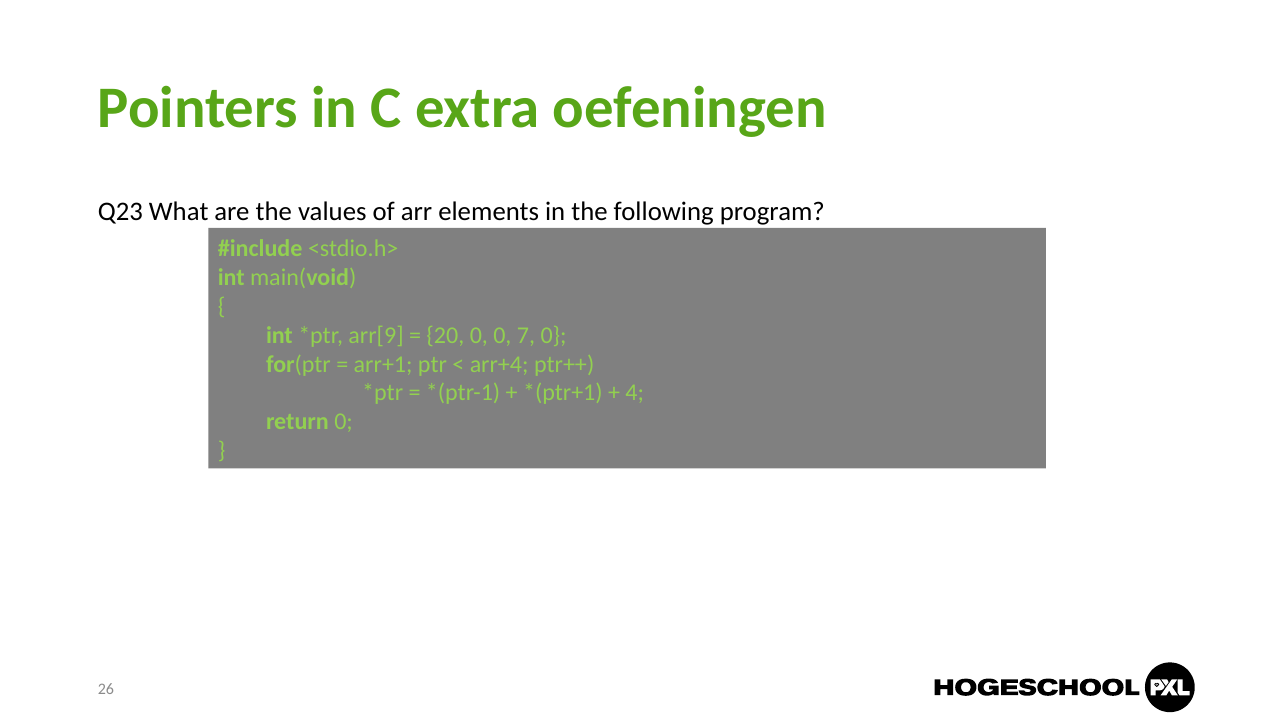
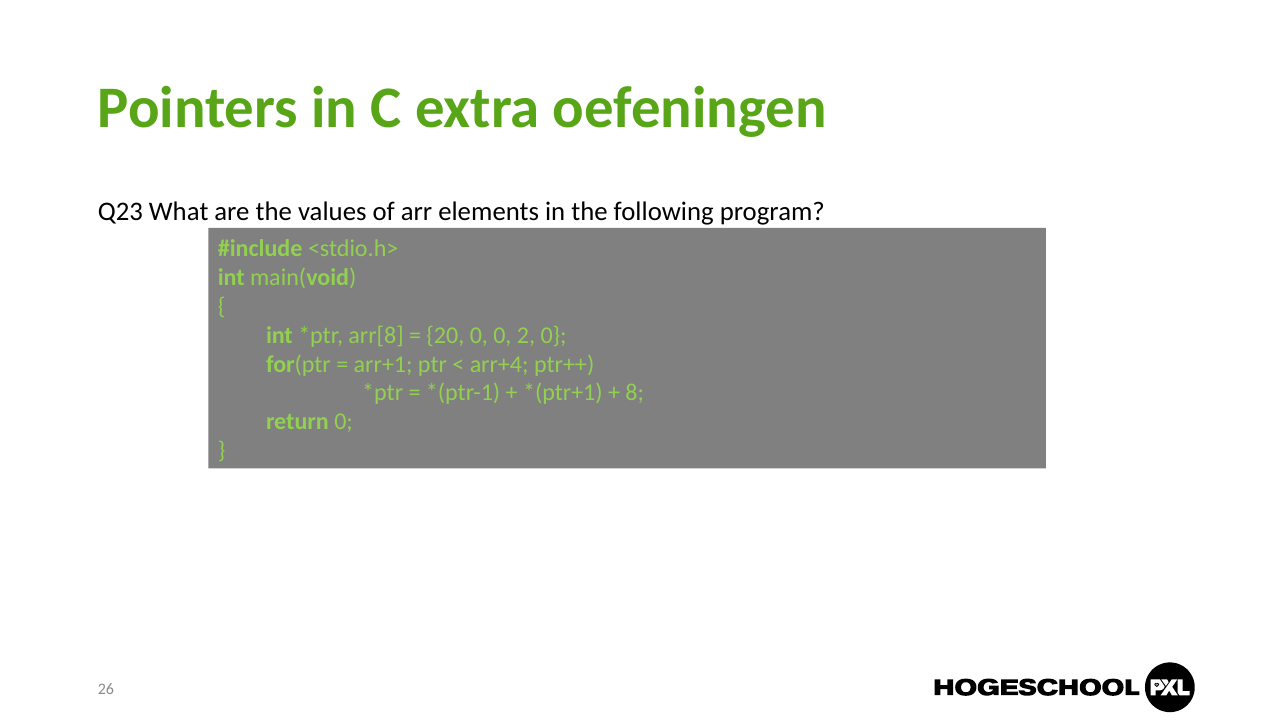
arr[9: arr[9 -> arr[8 (376, 335)
7: 7 -> 2 (526, 335)
4: 4 -> 8 (635, 393)
